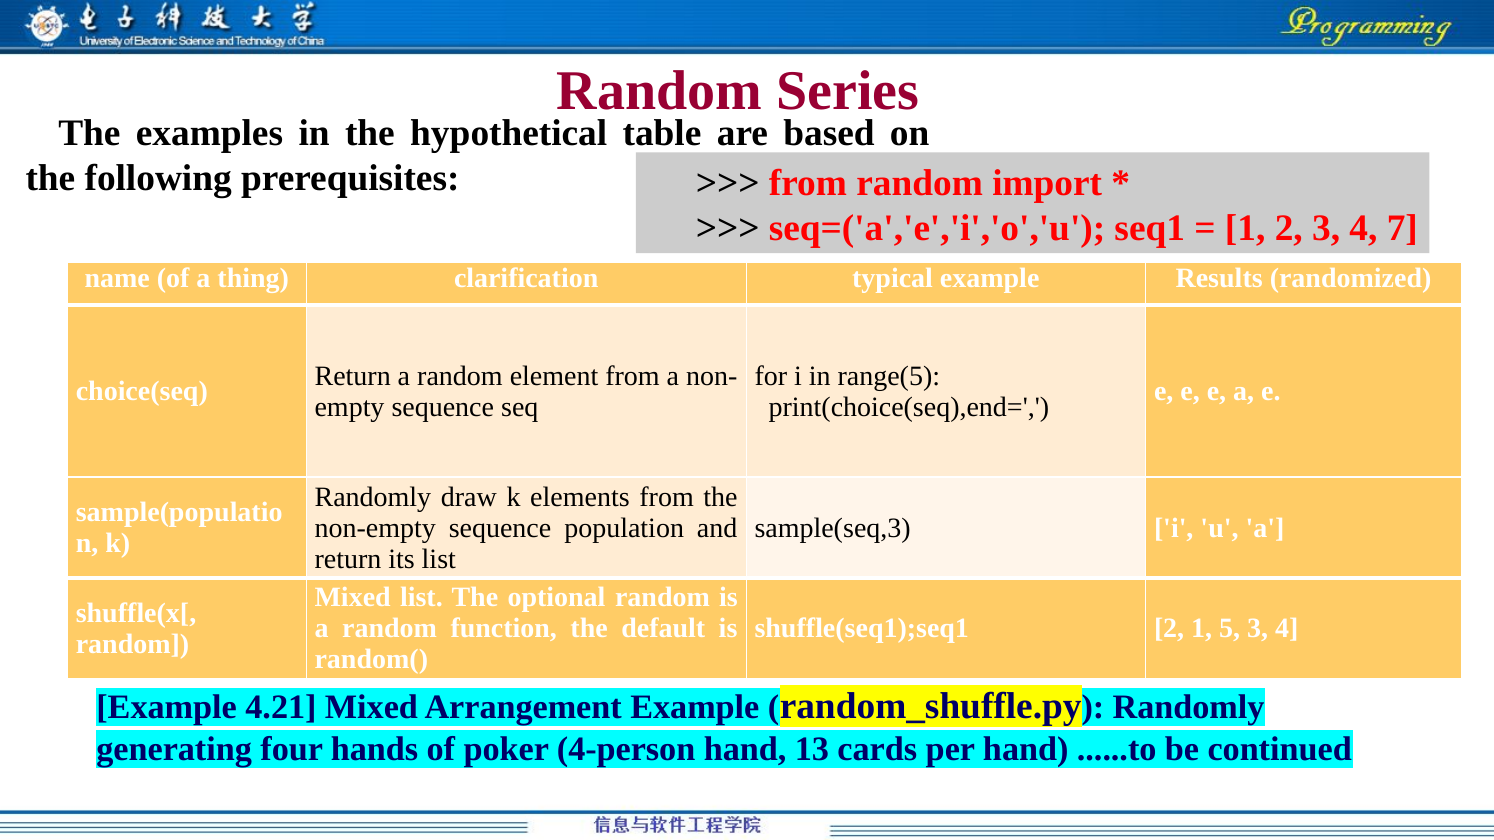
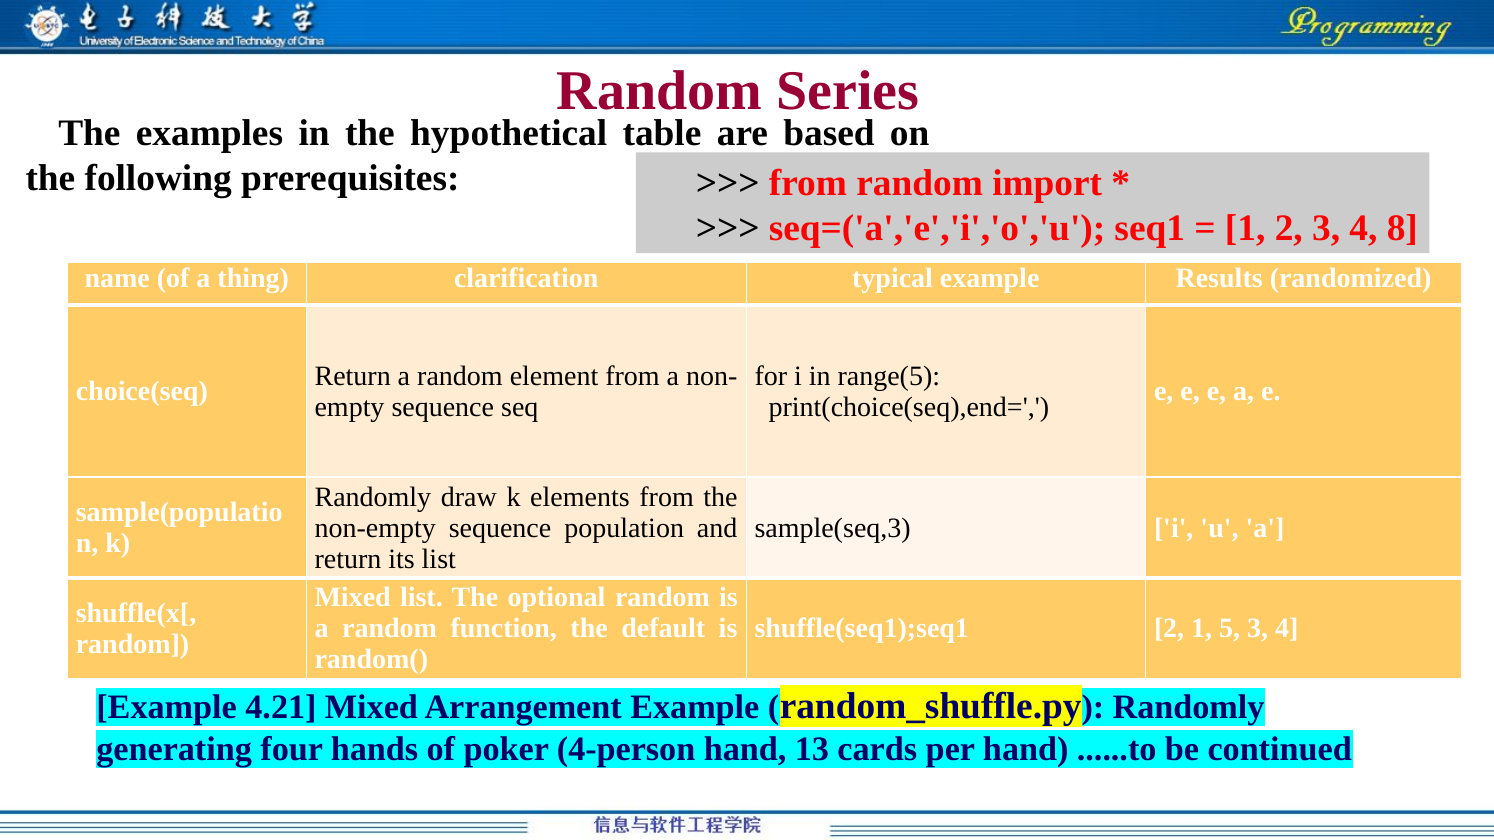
7: 7 -> 8 (1402, 228)
